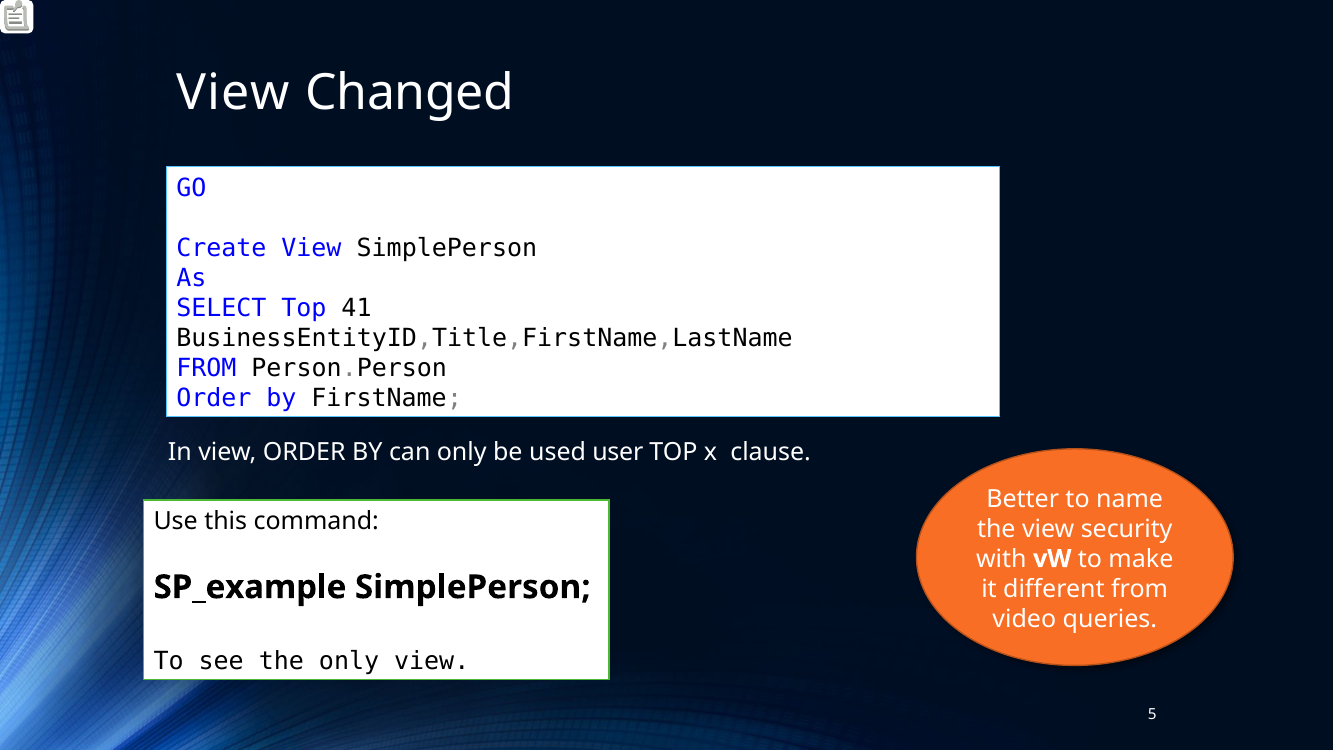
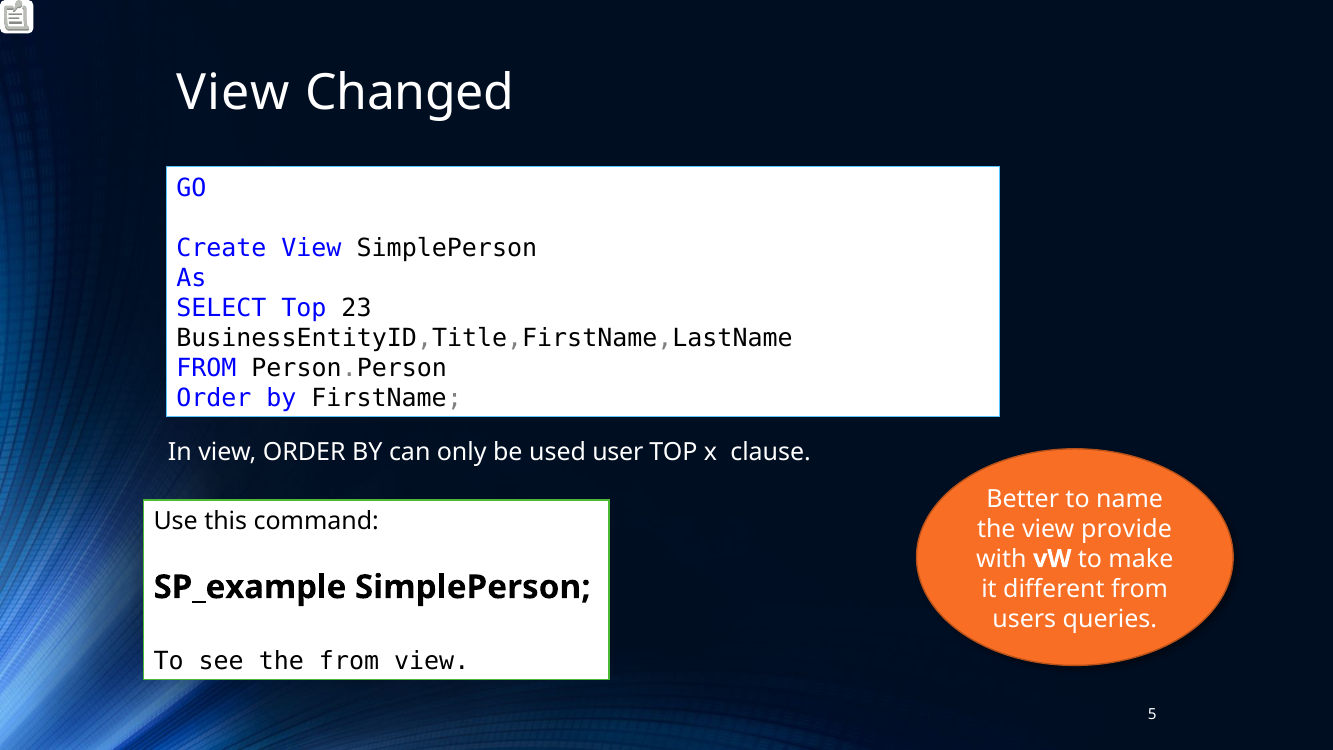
41: 41 -> 23 (357, 308)
security: security -> provide (1127, 529)
video: video -> users (1024, 619)
the only: only -> from (349, 662)
